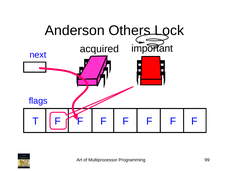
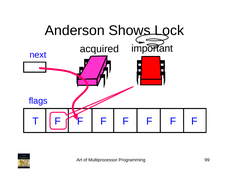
Others: Others -> Shows (130, 31)
